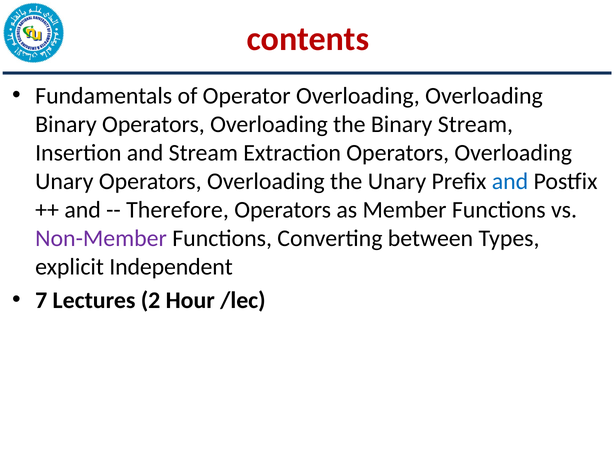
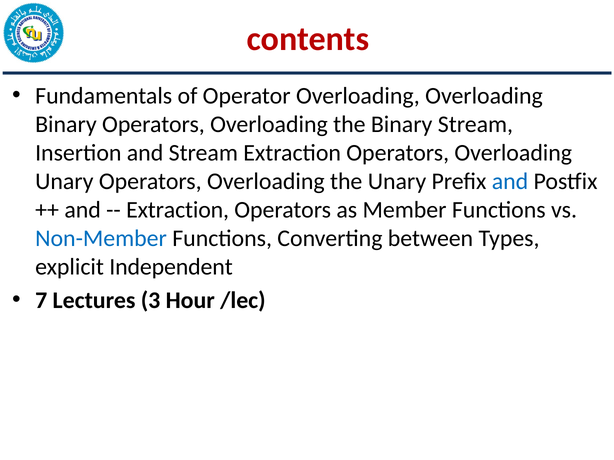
Therefore: Therefore -> Extraction (178, 210)
Non-Member colour: purple -> blue (101, 239)
2: 2 -> 3 (151, 301)
